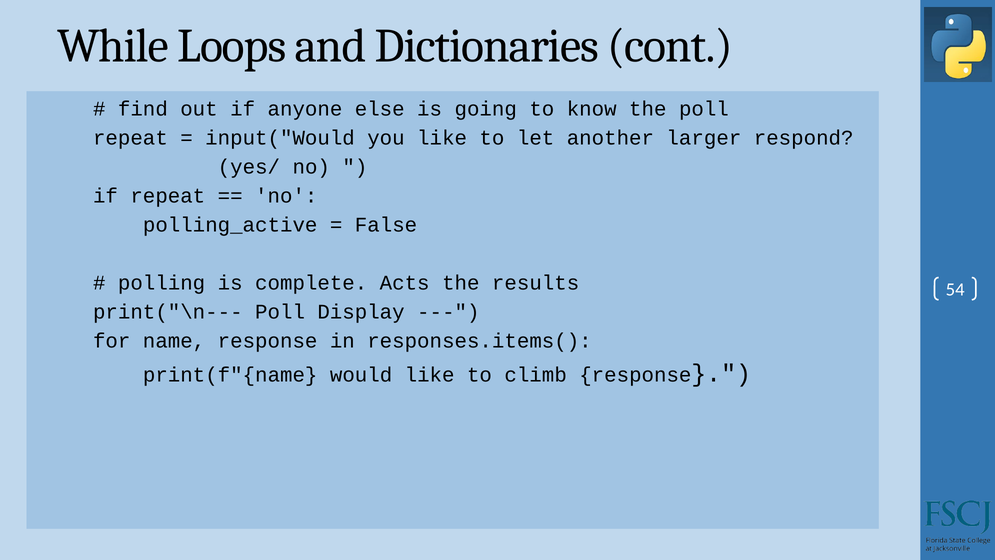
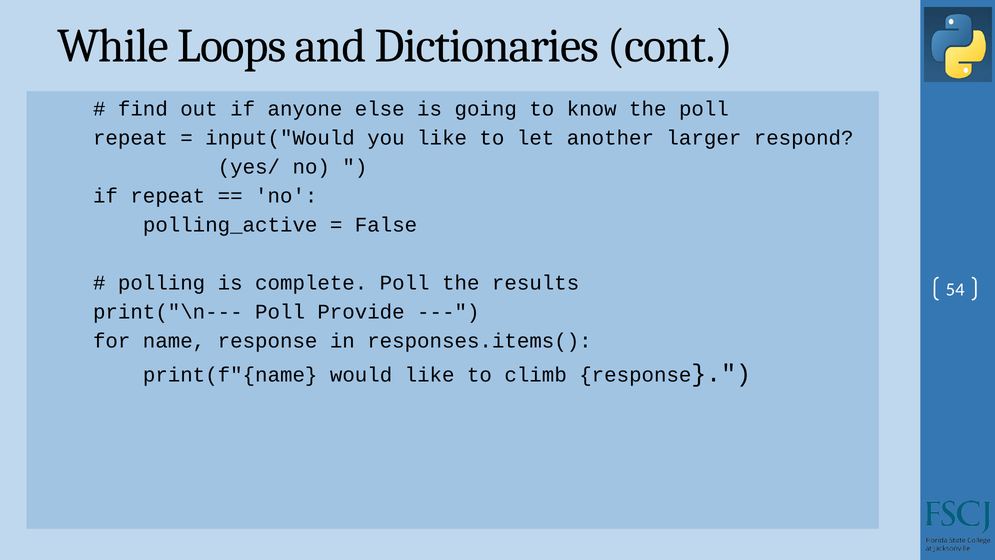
complete Acts: Acts -> Poll (405, 283)
Display: Display -> Provide (361, 312)
